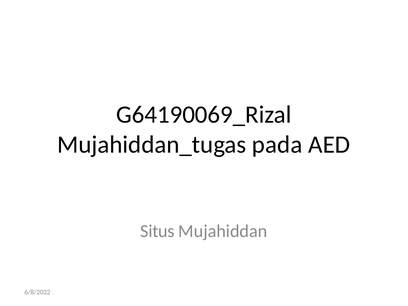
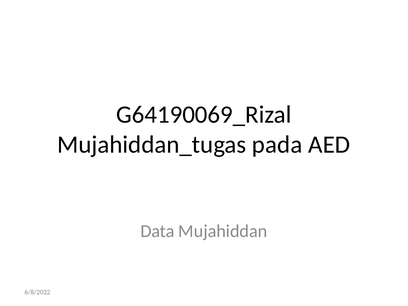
Situs: Situs -> Data (157, 231)
